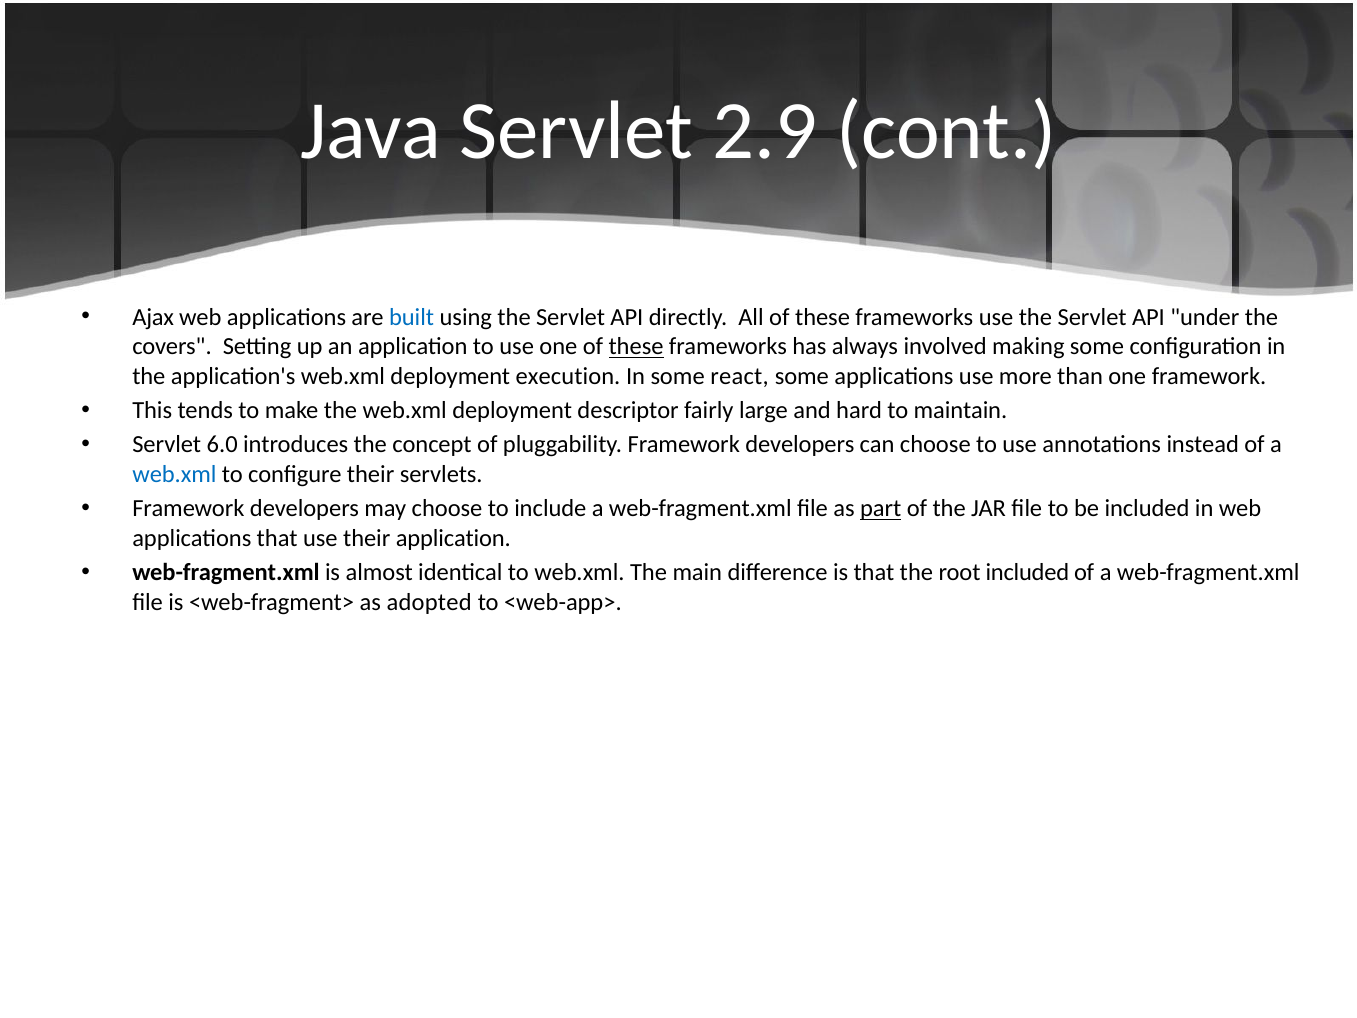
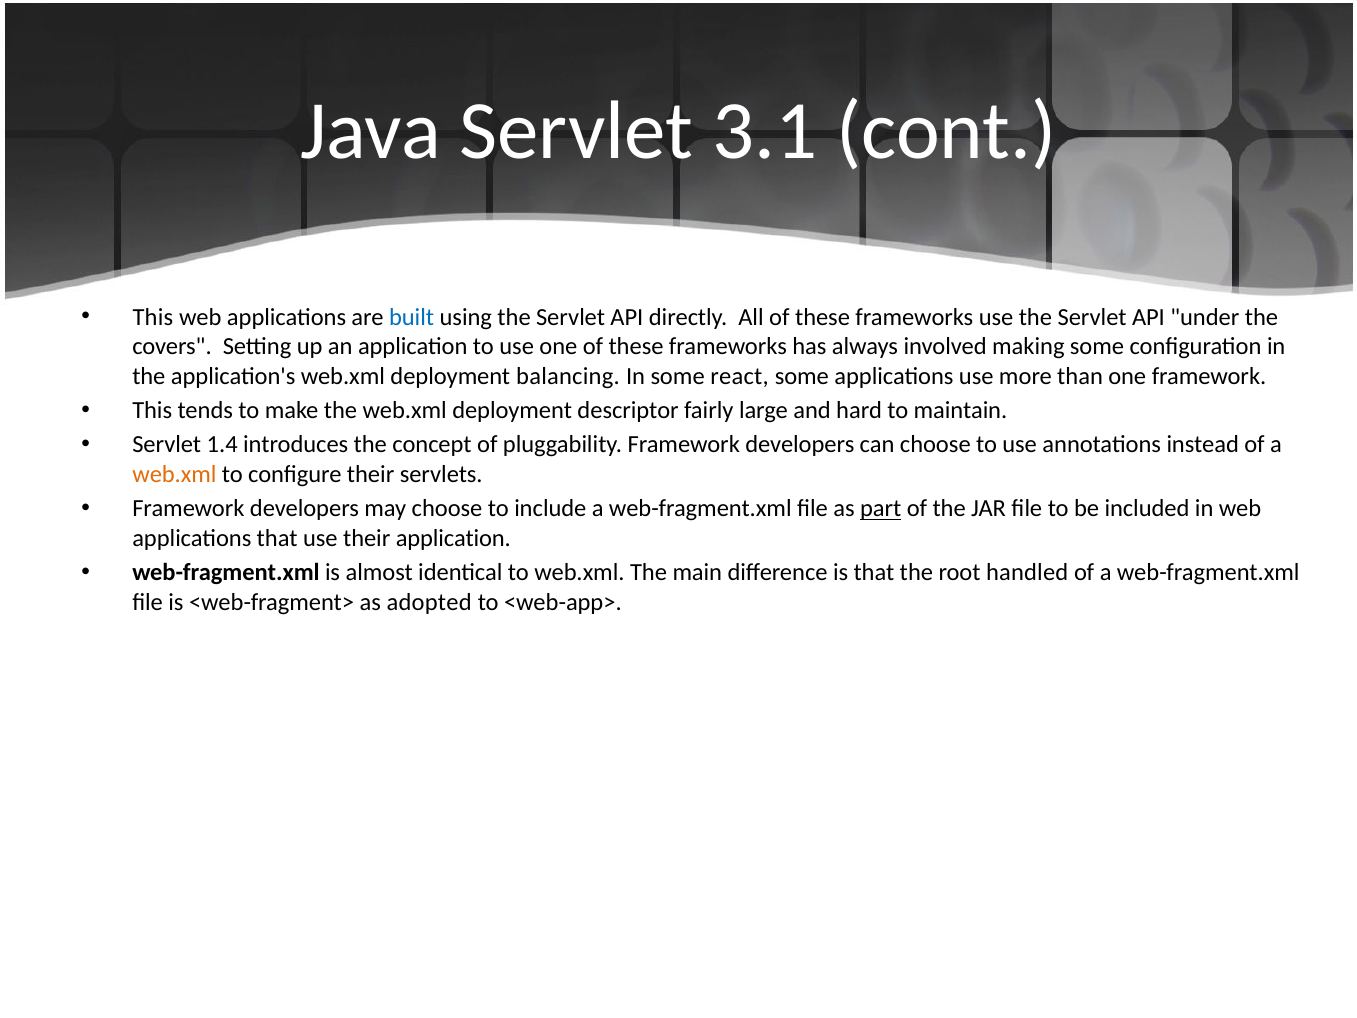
2.9: 2.9 -> 3.1 (765, 131)
Ajax: Ajax -> This (153, 317)
these underline: present -> none (636, 347)
execution: execution -> balancing (568, 376)
6.0: 6.0 -> 1.4 (222, 445)
web.xml colour: blue -> orange (174, 474)
root included: included -> handled (1027, 572)
